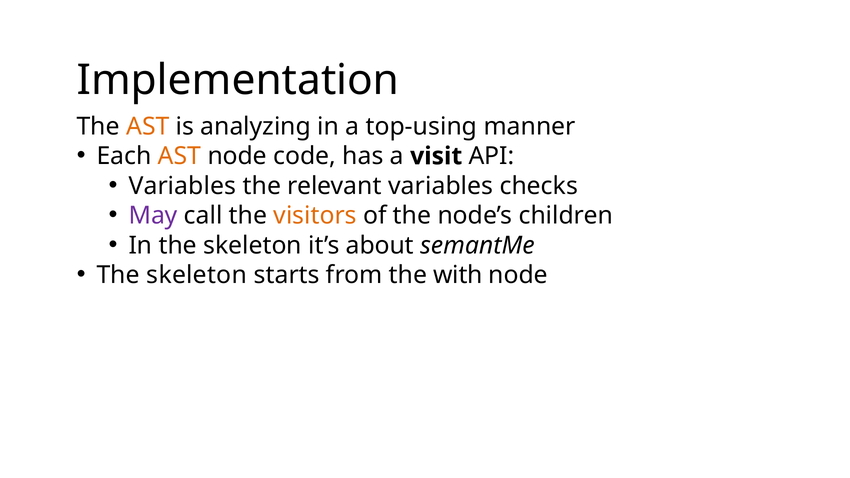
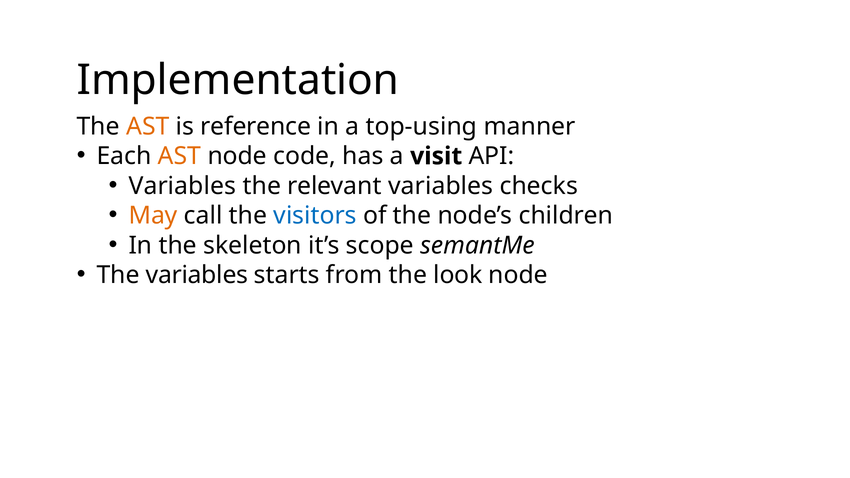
analyzing: analyzing -> reference (256, 126)
May colour: purple -> orange (153, 216)
visitors colour: orange -> blue (315, 216)
about: about -> scope (380, 245)
skeleton: skeleton -> variables (197, 275)
with: with -> look (458, 275)
